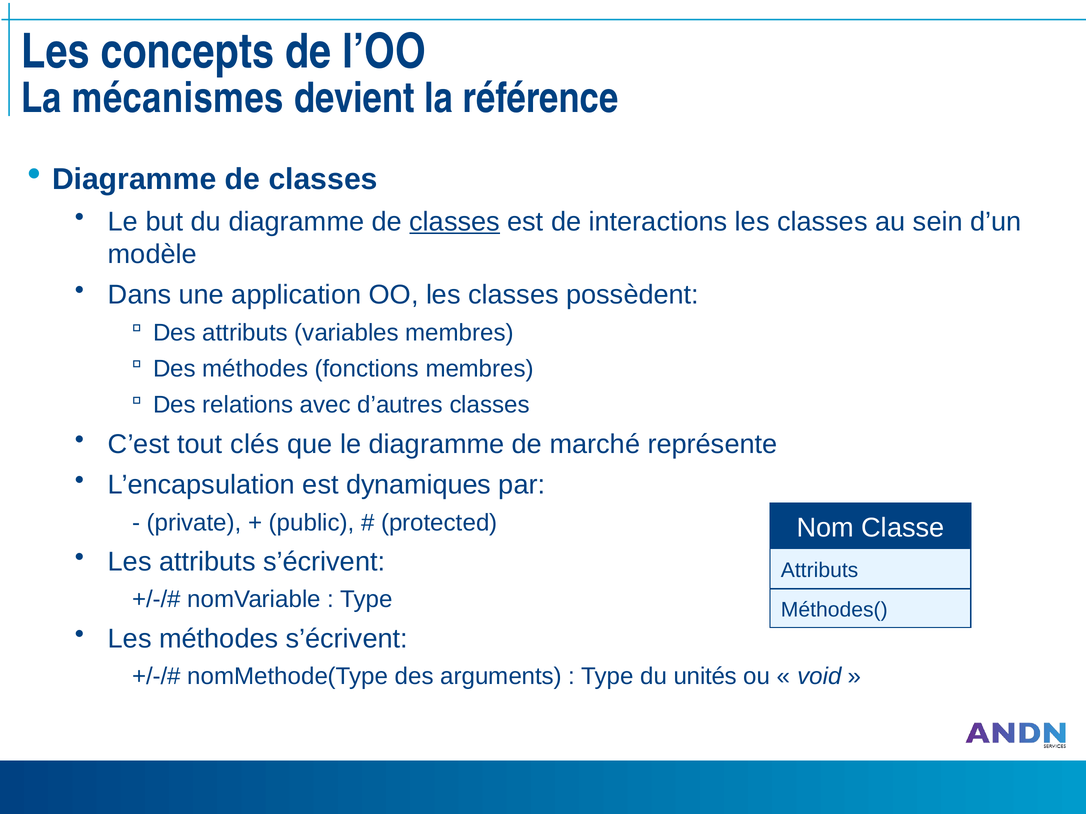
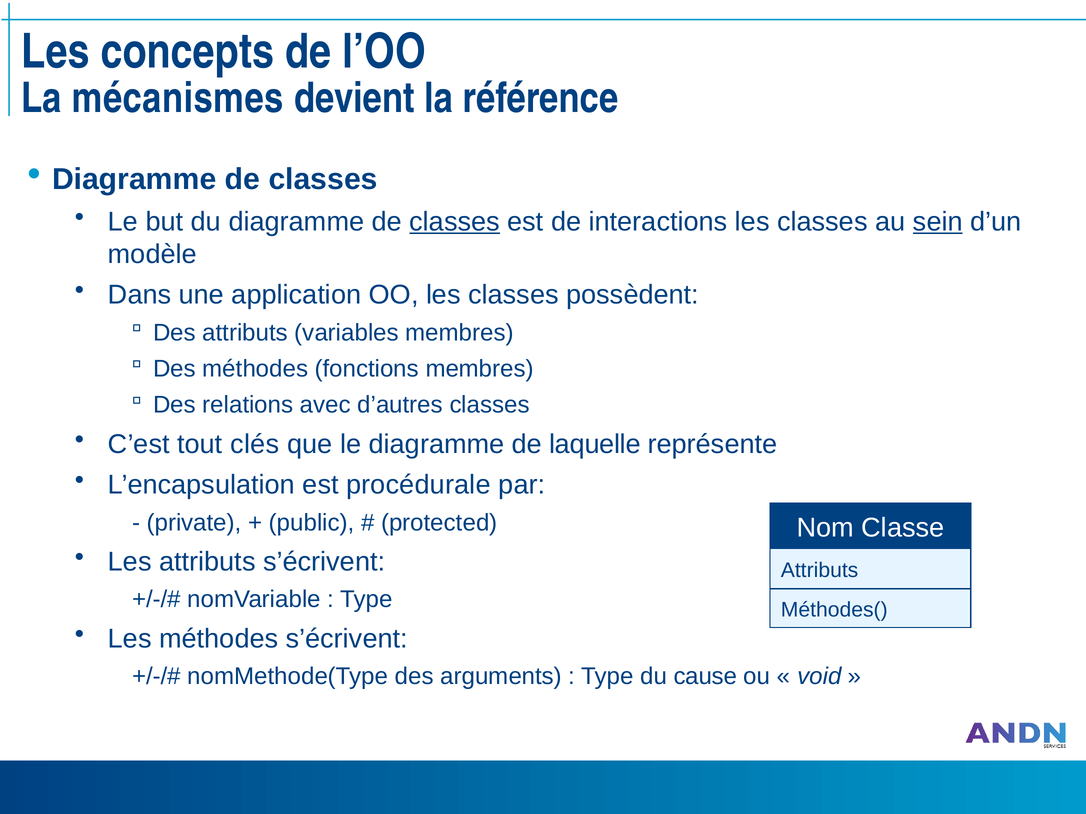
sein underline: none -> present (938, 222)
marché: marché -> laquelle (595, 444)
dynamiques: dynamiques -> procédurale (418, 485)
unités: unités -> cause (705, 677)
